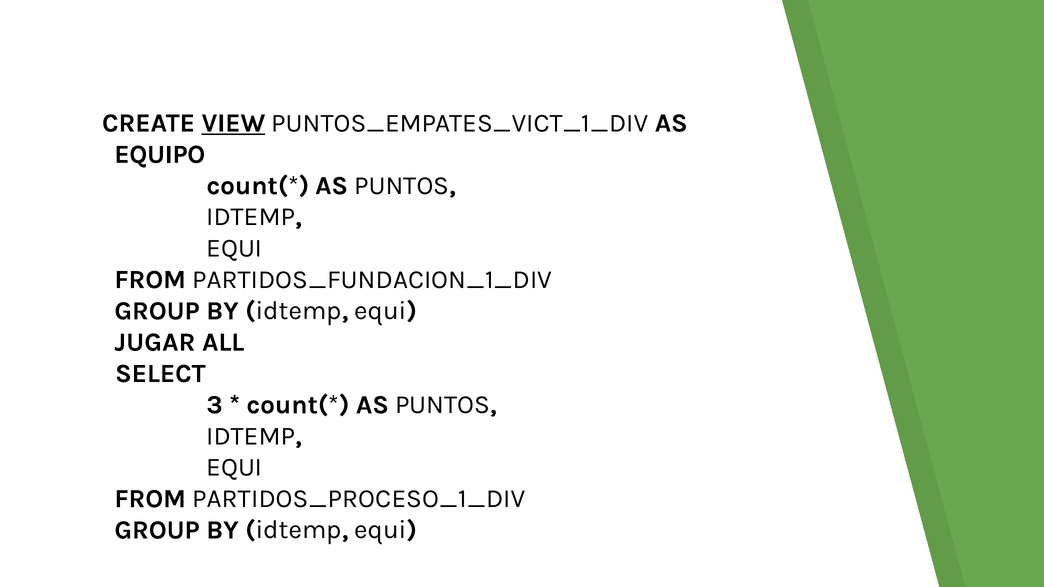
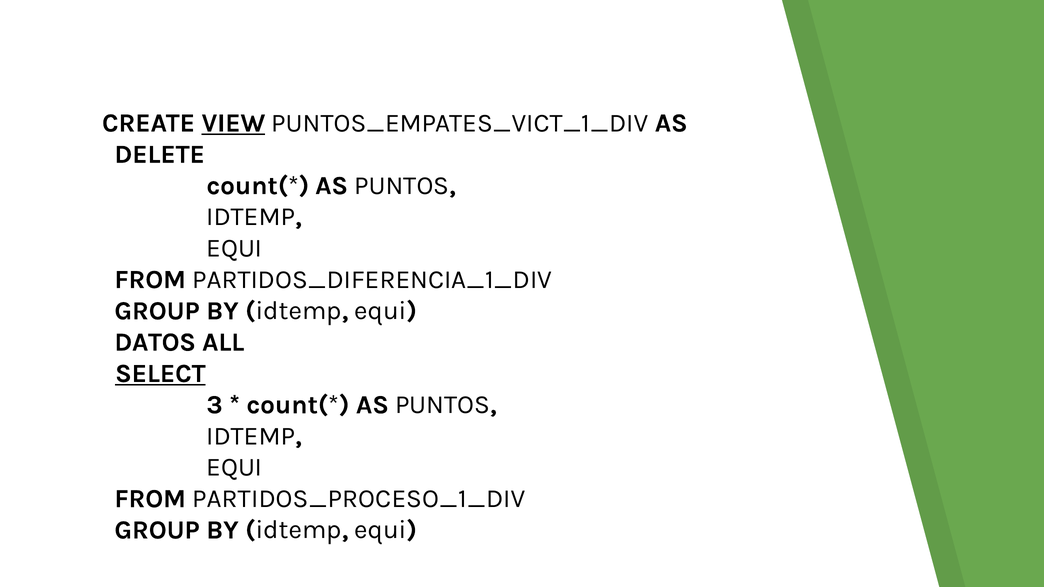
EQUIPO: EQUIPO -> DELETE (160, 154)
PARTIDOS_FUNDACION_1_DIV: PARTIDOS_FUNDACION_1_DIV -> PARTIDOS_DIFERENCIA_1_DIV (372, 280)
JUGAR: JUGAR -> DATOS (155, 342)
SELECT underline: none -> present (160, 374)
